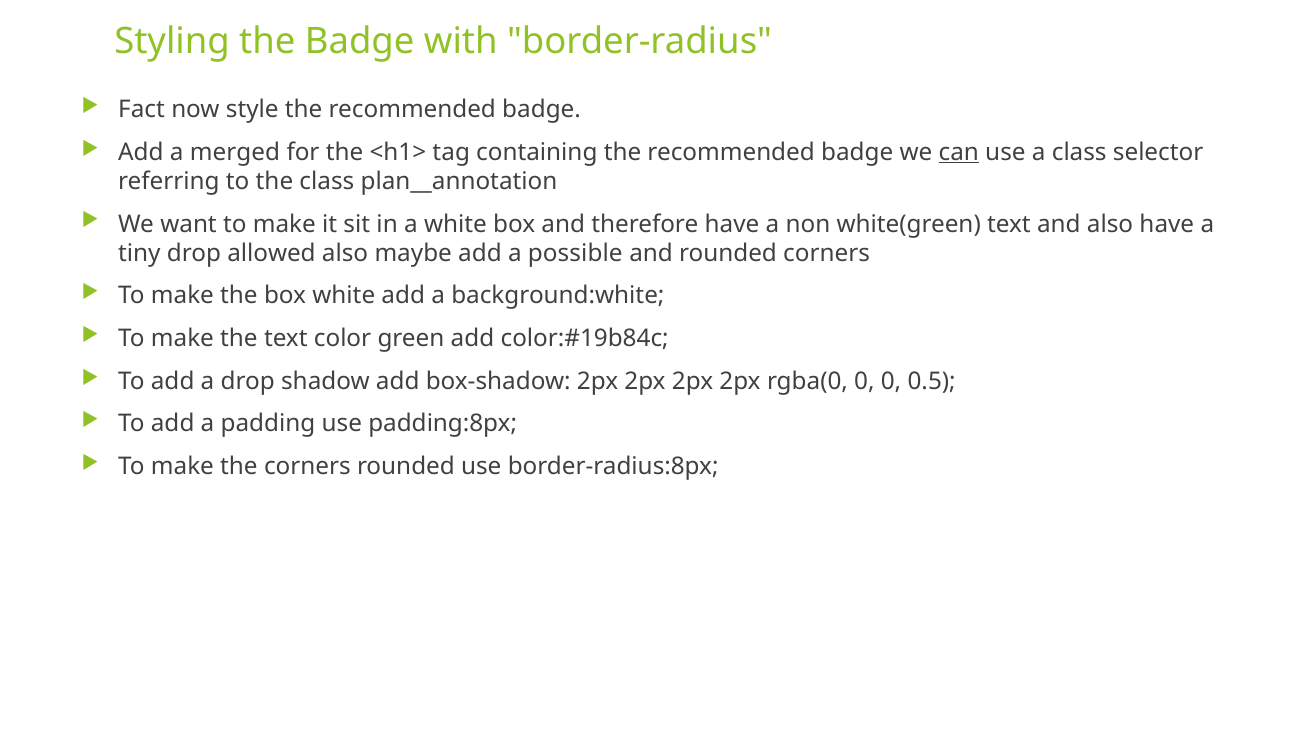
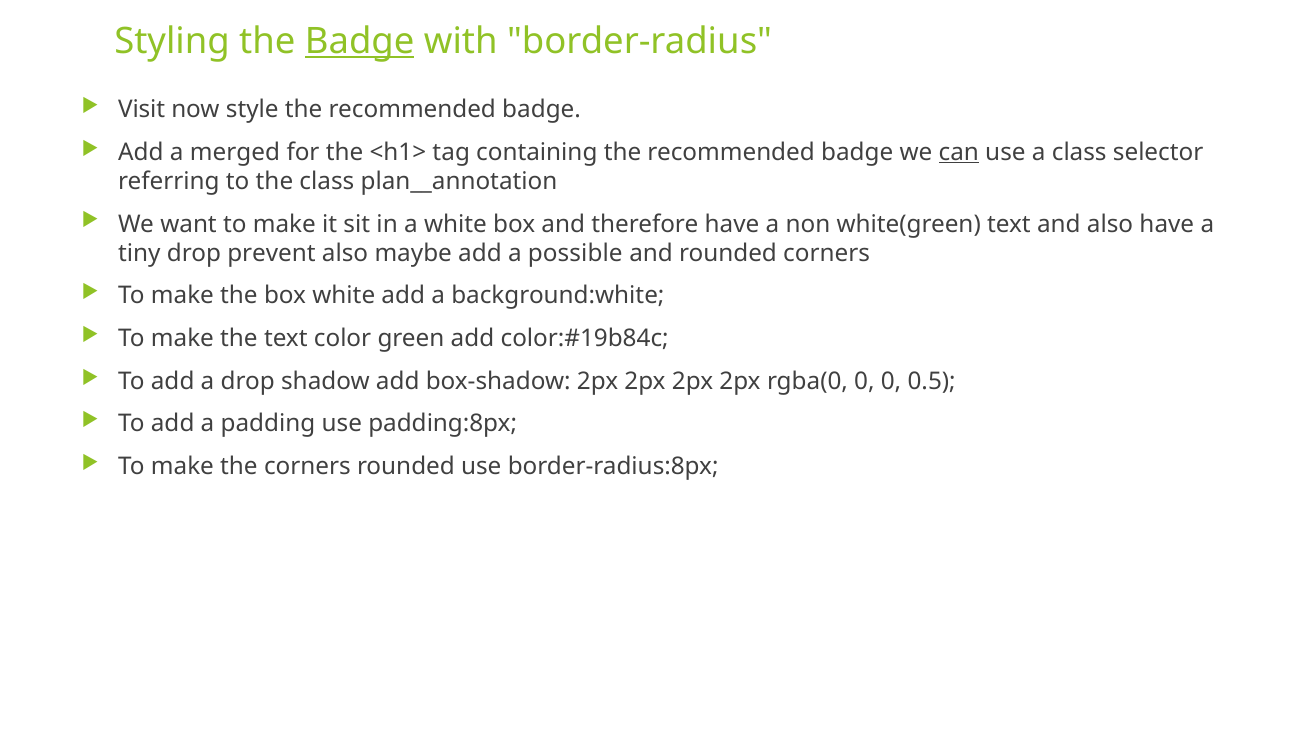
Badge underline: none -> present (360, 41)
Fact: Fact -> Visit (142, 110)
allowed: allowed -> prevent (271, 253)
